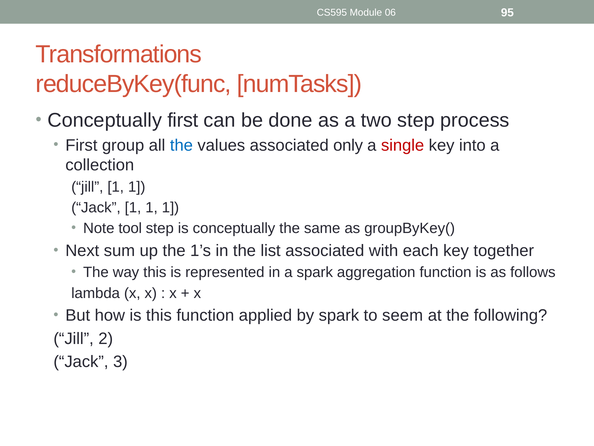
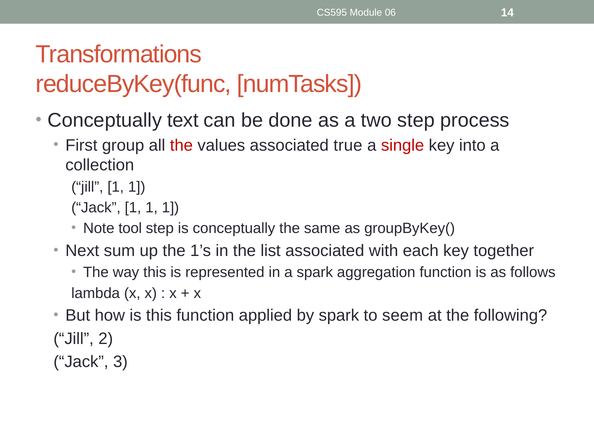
95: 95 -> 14 (507, 13)
Conceptually first: first -> text (183, 120)
the colour: blue -> red (181, 145)
only: only -> true (348, 145)
